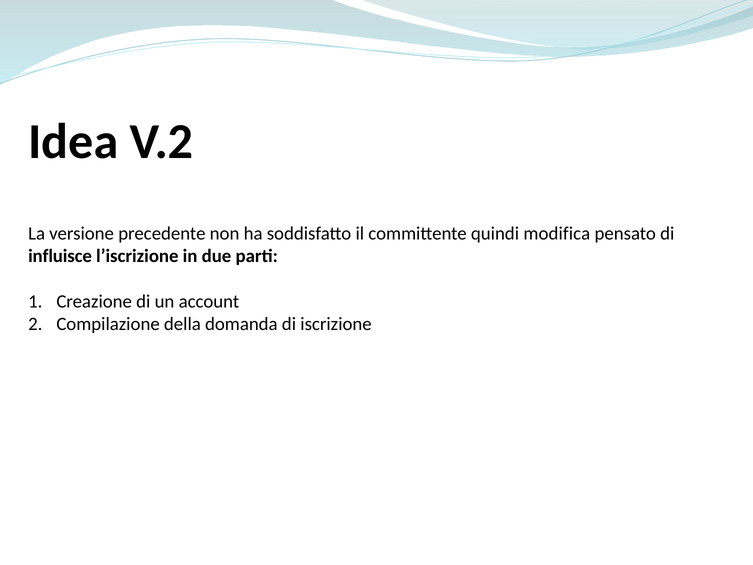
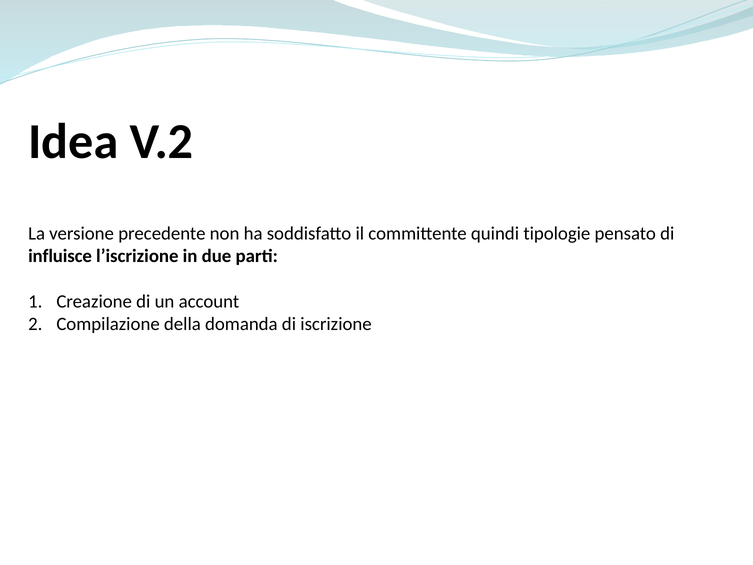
modifica: modifica -> tipologie (557, 233)
